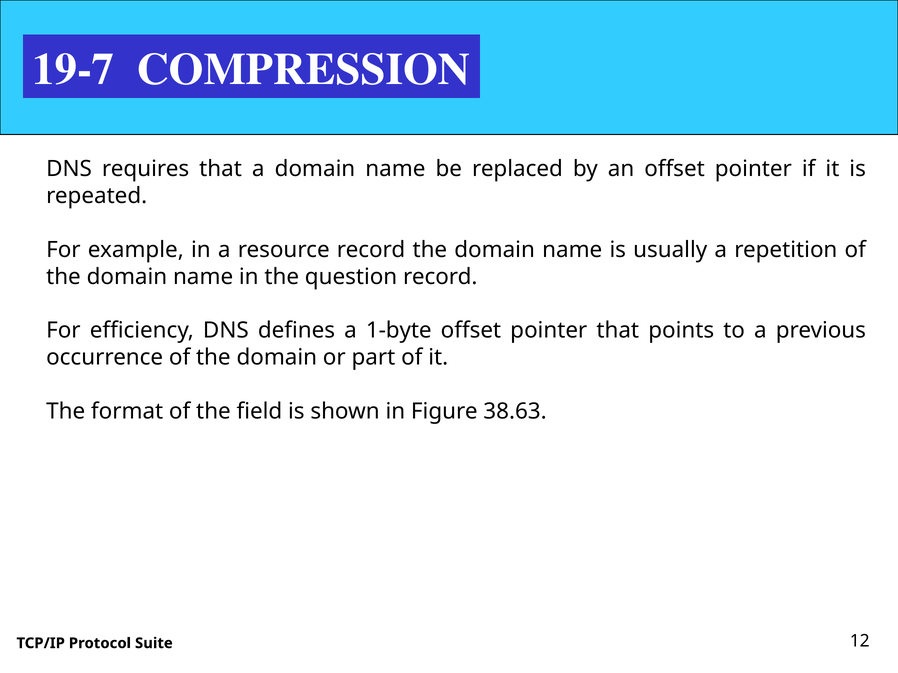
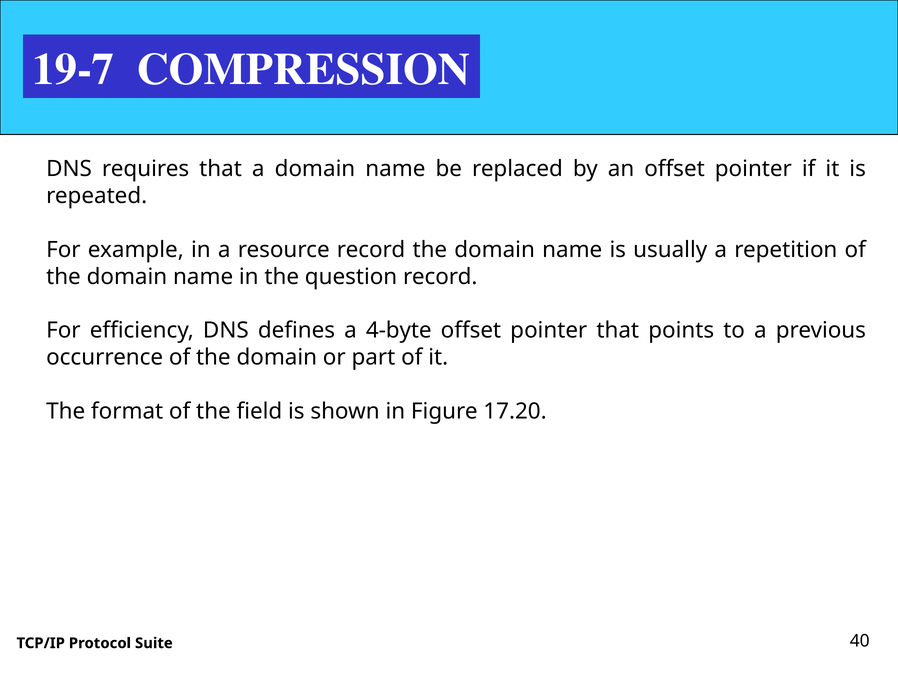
1-byte: 1-byte -> 4-byte (399, 331)
38.63: 38.63 -> 17.20 (515, 412)
12: 12 -> 40 (860, 641)
